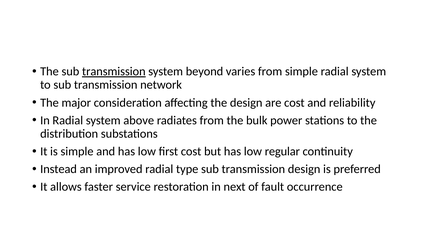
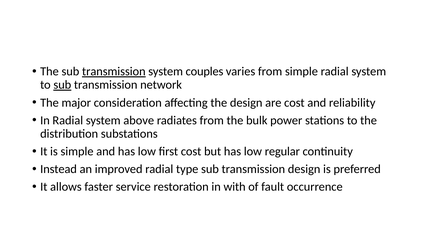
beyond: beyond -> couples (205, 72)
sub underline: none -> present (62, 85)
next: next -> with (235, 187)
